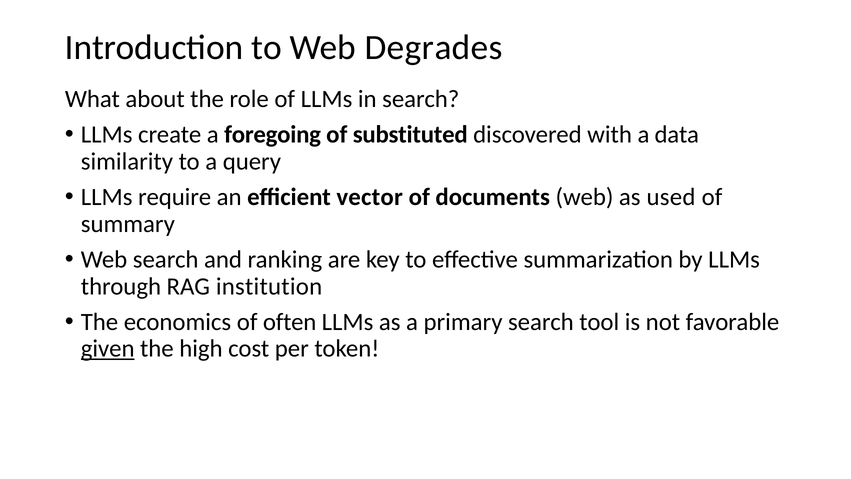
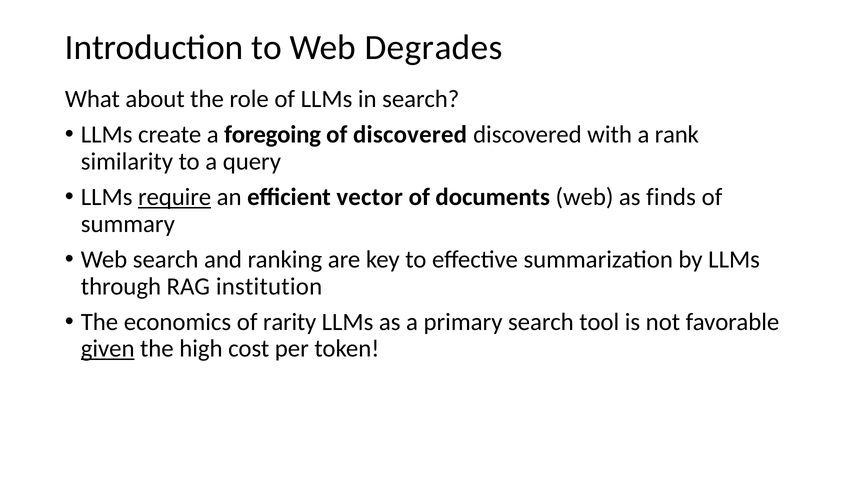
of substituted: substituted -> discovered (410, 135)
data: data -> rank (677, 135)
require underline: none -> present (175, 197)
used: used -> finds (671, 197)
often: often -> rarity (290, 322)
